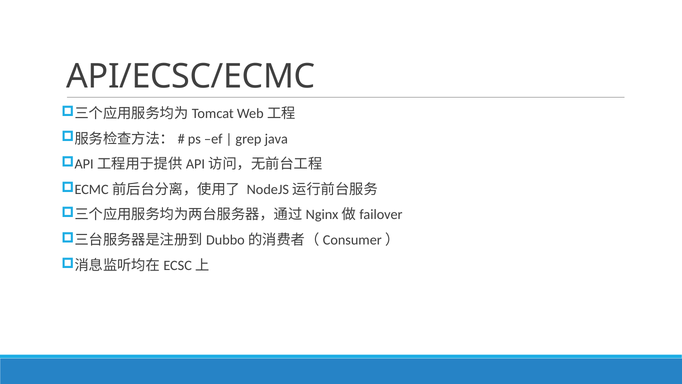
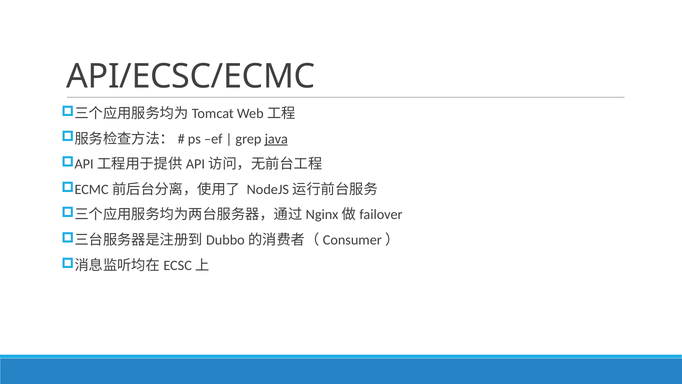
java underline: none -> present (276, 139)
